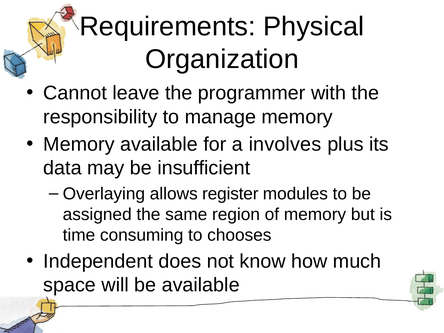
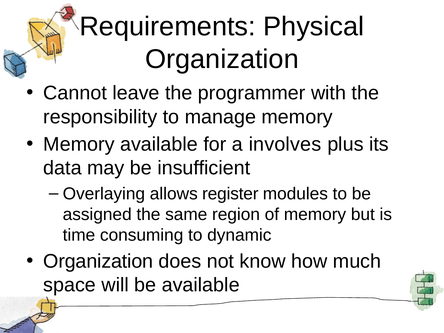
chooses: chooses -> dynamic (239, 235)
Independent: Independent -> Organization (98, 261)
